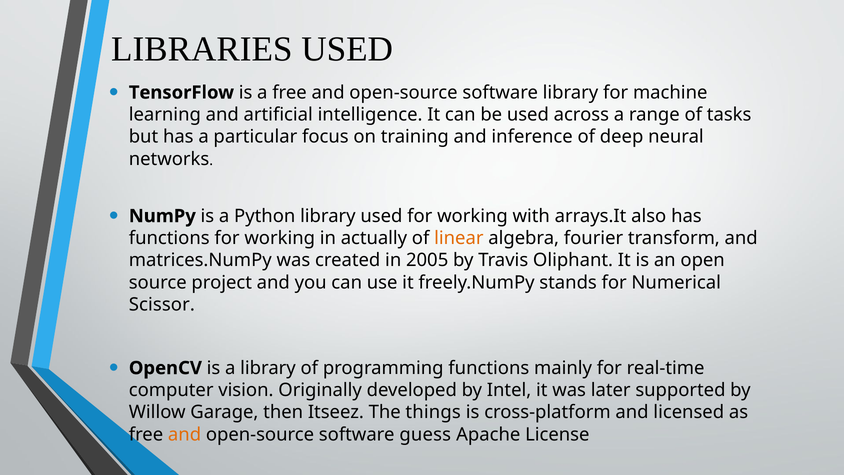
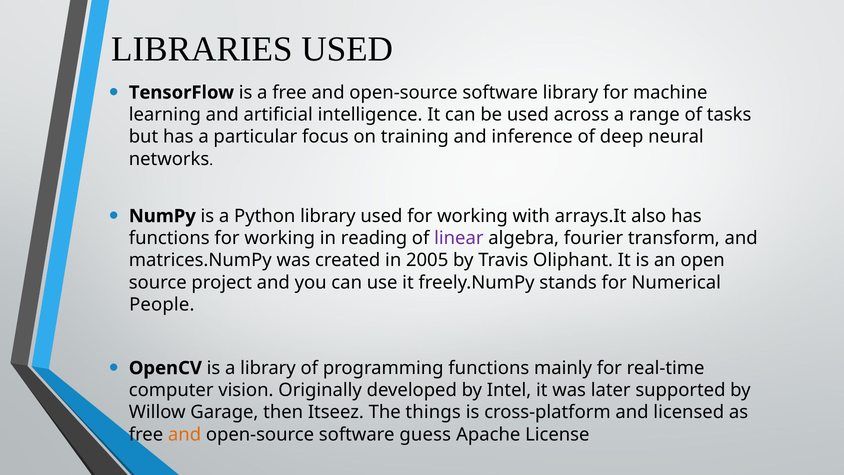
actually: actually -> reading (374, 238)
linear colour: orange -> purple (459, 238)
Scissor: Scissor -> People (162, 305)
